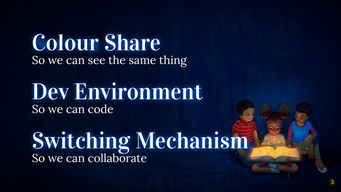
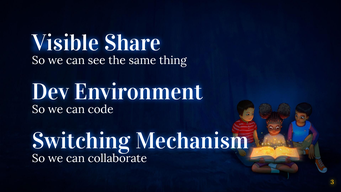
Colour: Colour -> Visible (65, 43)
